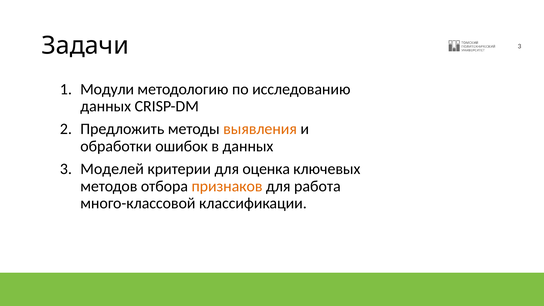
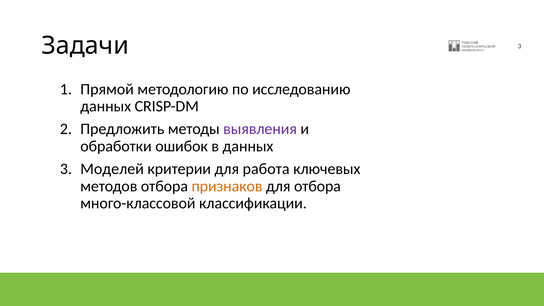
Модули: Модули -> Прямой (107, 89)
выявления colour: orange -> purple (260, 129)
оценка: оценка -> работа (266, 169)
для работа: работа -> отбора (317, 186)
